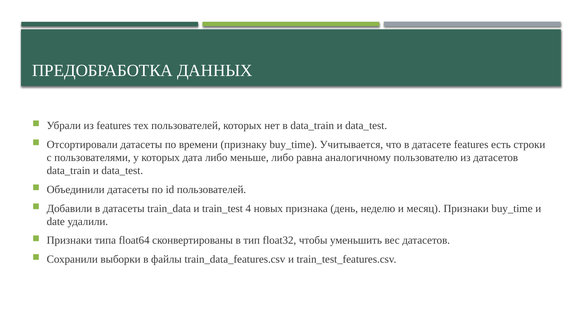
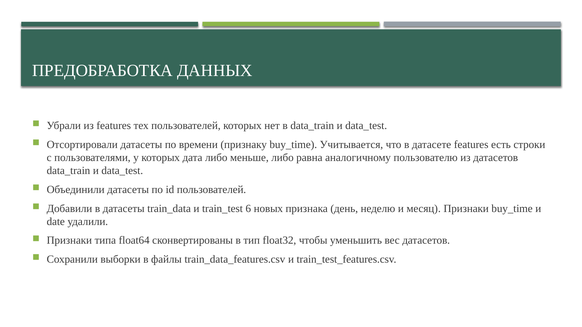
4: 4 -> 6 (248, 209)
